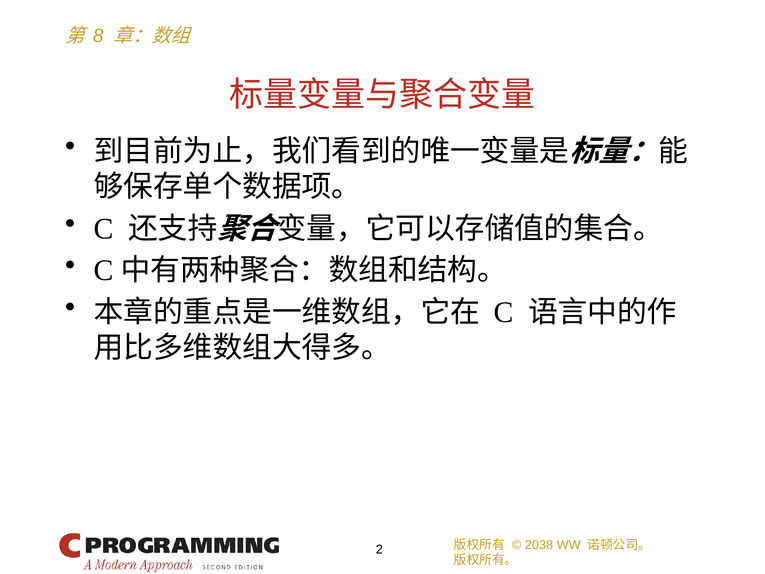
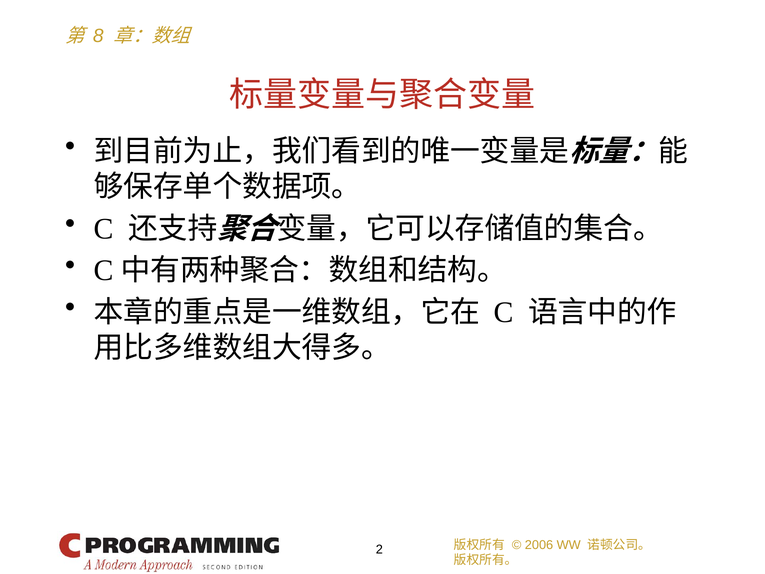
2038: 2038 -> 2006 (539, 545)
